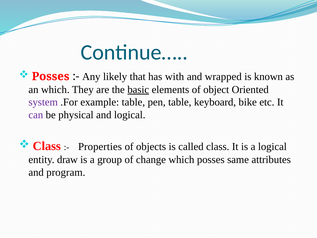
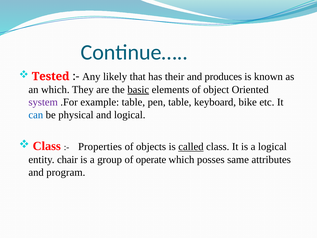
Posses: Posses -> Tested (51, 76)
with: with -> their (175, 77)
wrapped: wrapped -> produces (223, 77)
can colour: purple -> blue (36, 115)
called underline: none -> present (191, 147)
draw: draw -> chair (67, 160)
change: change -> operate (151, 160)
